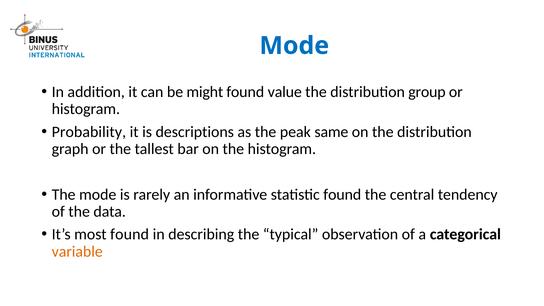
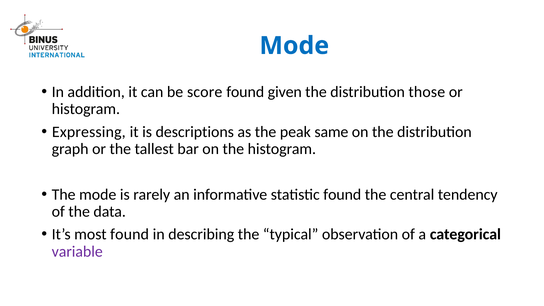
might: might -> score (205, 92)
value: value -> given (285, 92)
group: group -> those (427, 92)
Probability: Probability -> Expressing (89, 132)
variable colour: orange -> purple (77, 251)
